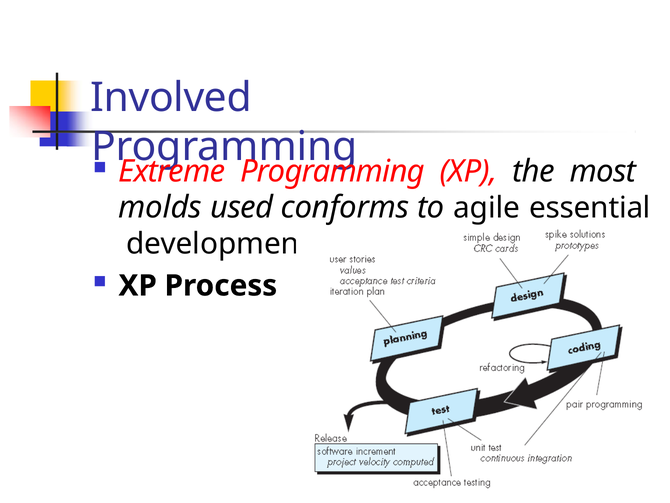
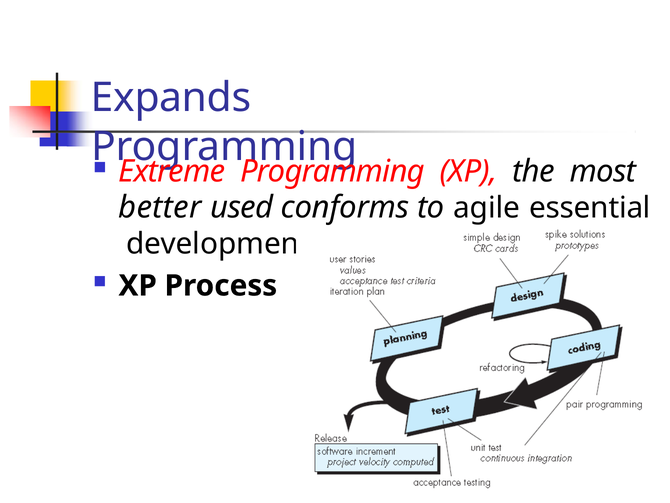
Involved: Involved -> Expands (171, 98)
molds: molds -> better (160, 207)
